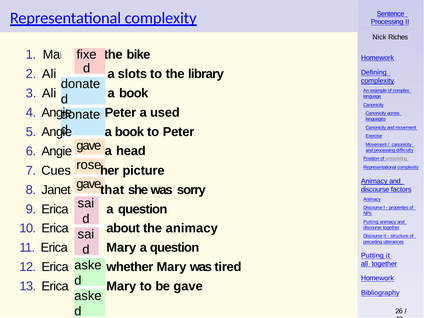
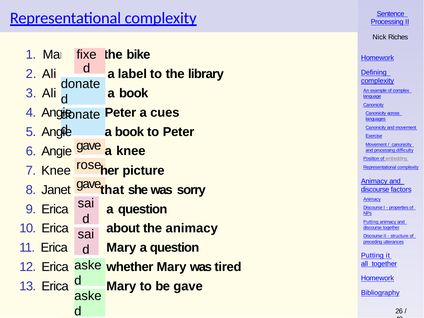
slots: slots -> label (132, 74)
used: used -> cues (165, 113)
a head: head -> knee (131, 151)
7 Cues: Cues -> Knee (56, 171)
